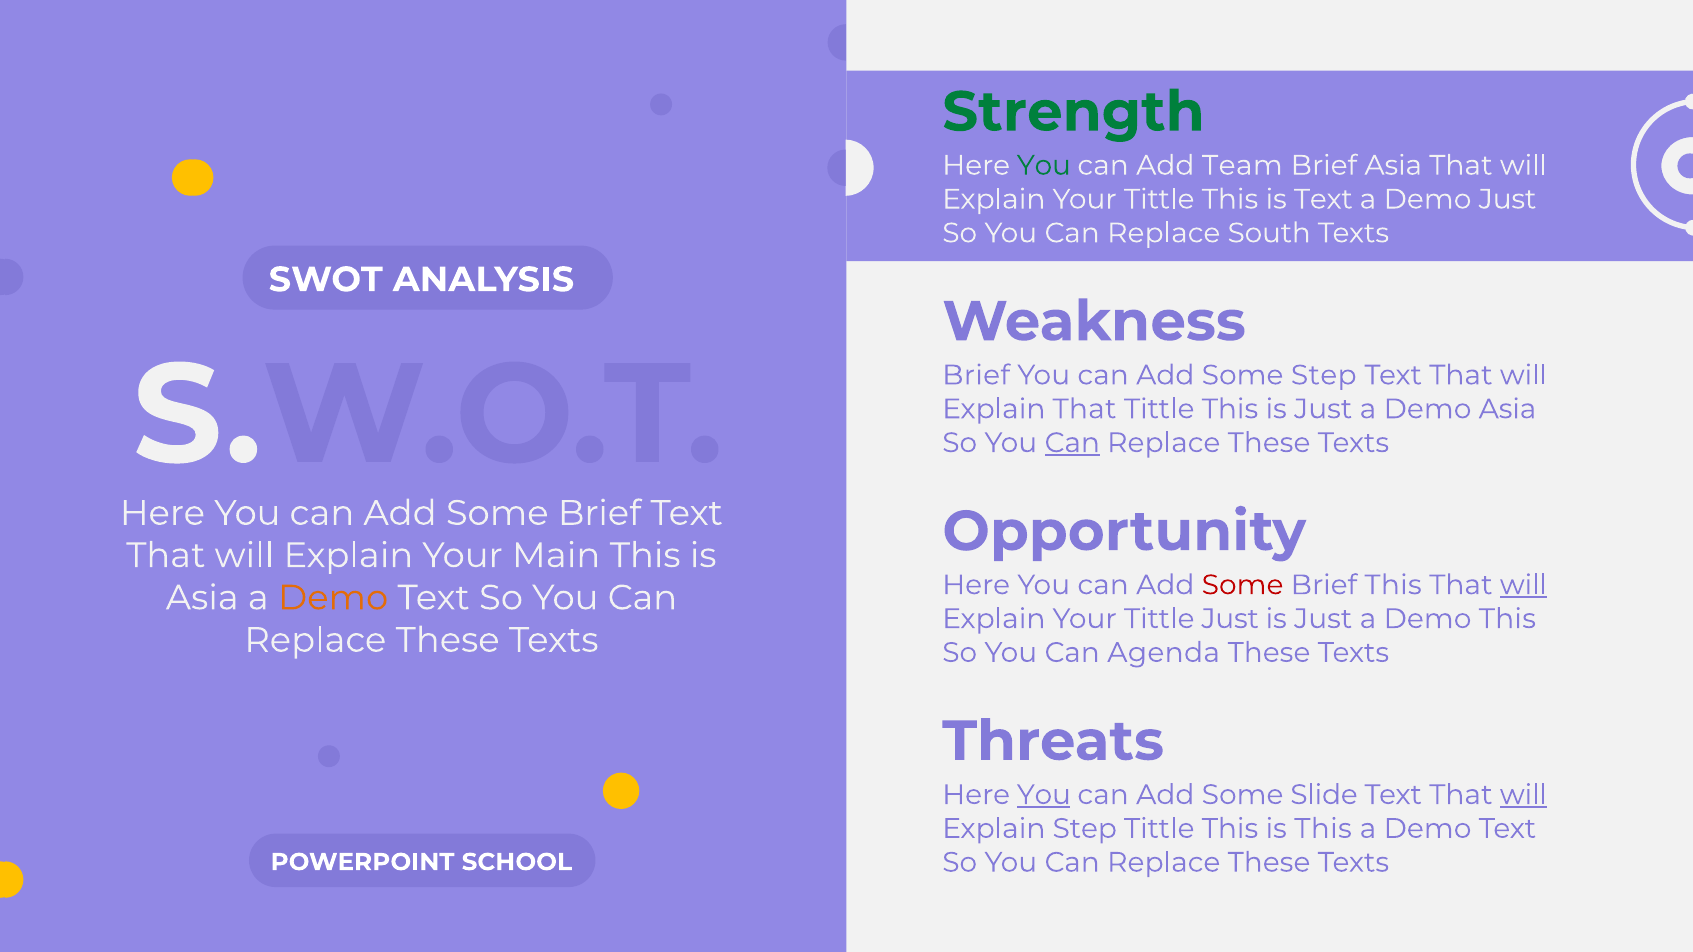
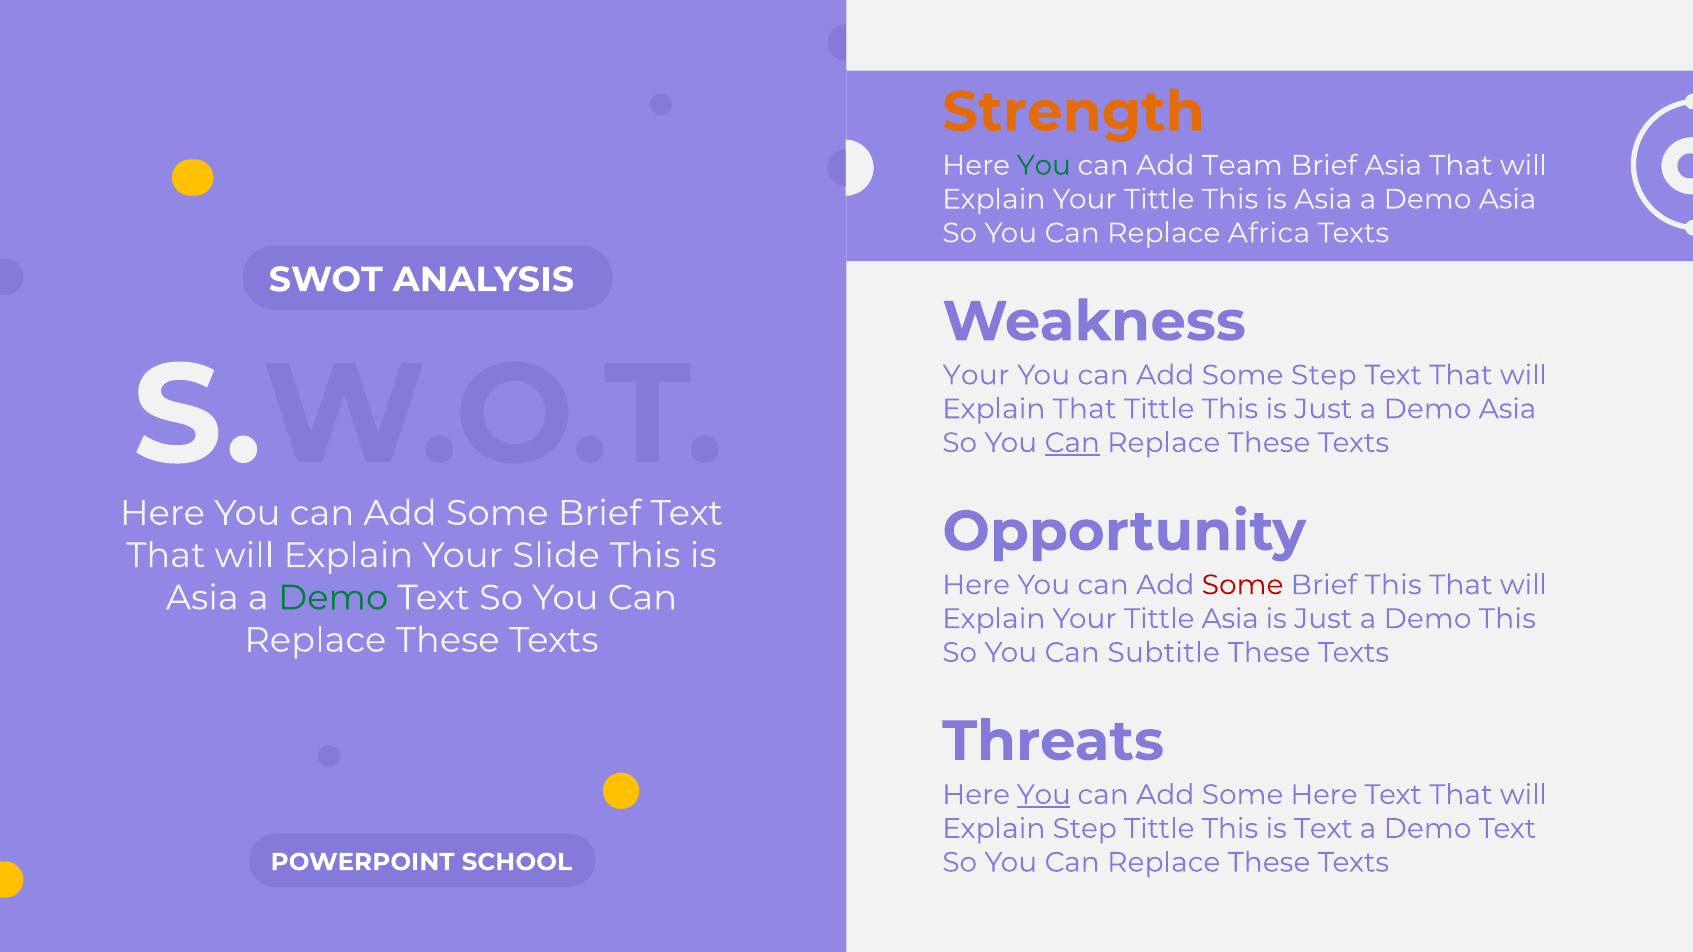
Strength colour: green -> orange (1073, 112)
Tittle This is Text: Text -> Asia (1323, 199)
Just: Just -> Asia (1508, 199)
South: South -> Africa (1269, 233)
Brief: Brief -> Your (976, 375)
Main: Main -> Slide (556, 556)
will underline: present -> none (1524, 585)
Demo colour: orange -> green (333, 598)
Tittle Just: Just -> Asia (1230, 619)
Agenda: Agenda -> Subtitle (1164, 653)
Some Slide: Slide -> Here (1324, 795)
will underline: present -> none (1524, 795)
is This: This -> Text (1323, 829)
